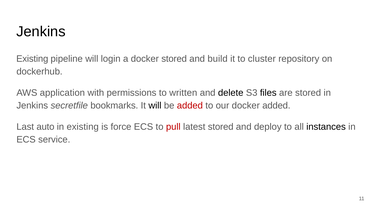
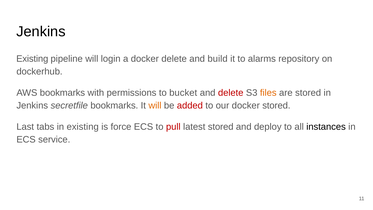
docker stored: stored -> delete (174, 59)
cluster: cluster -> alarms (262, 59)
AWS application: application -> bookmarks (62, 93)
written: written -> bucket (183, 93)
delete colour: black -> red (231, 93)
files colour: black -> orange (268, 93)
will colour: black -> orange (155, 106)
docker added: added -> stored (276, 106)
auto: auto -> tabs (45, 127)
